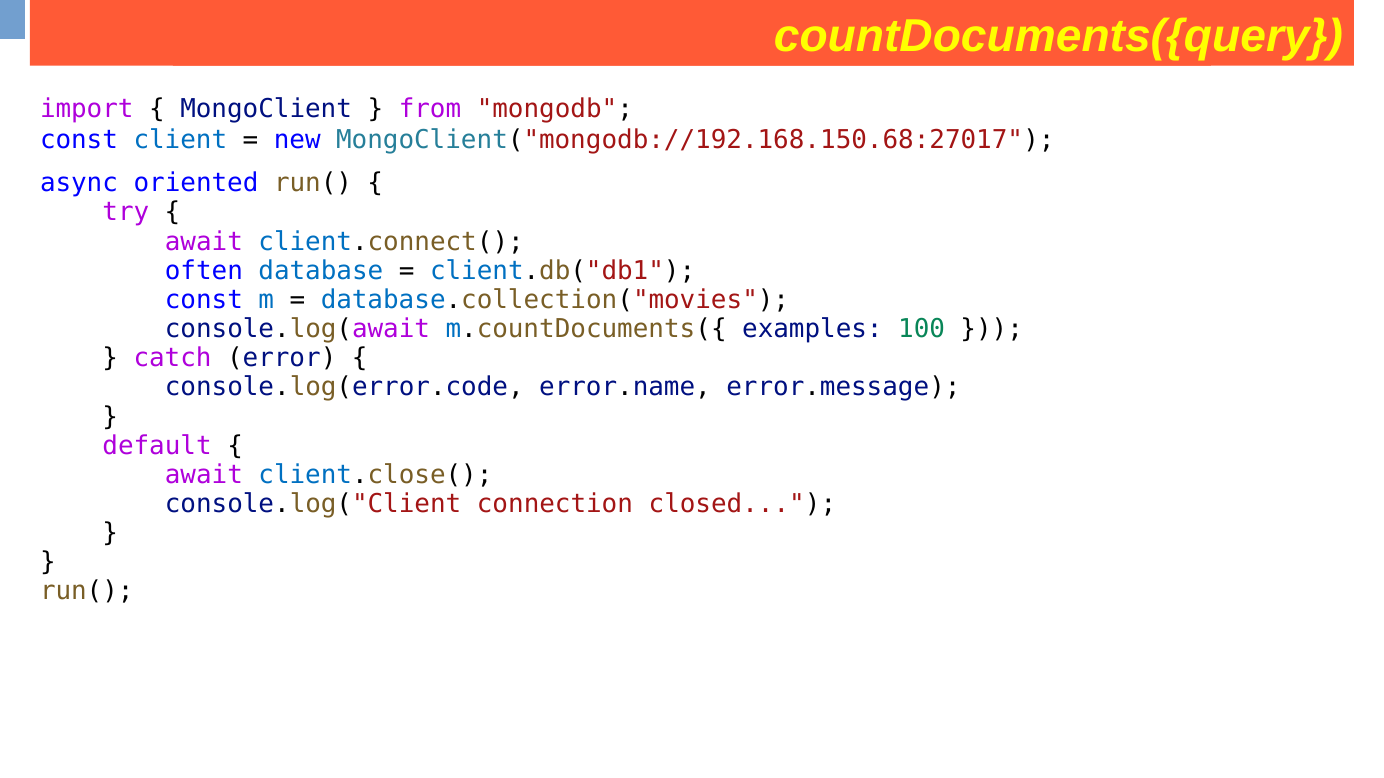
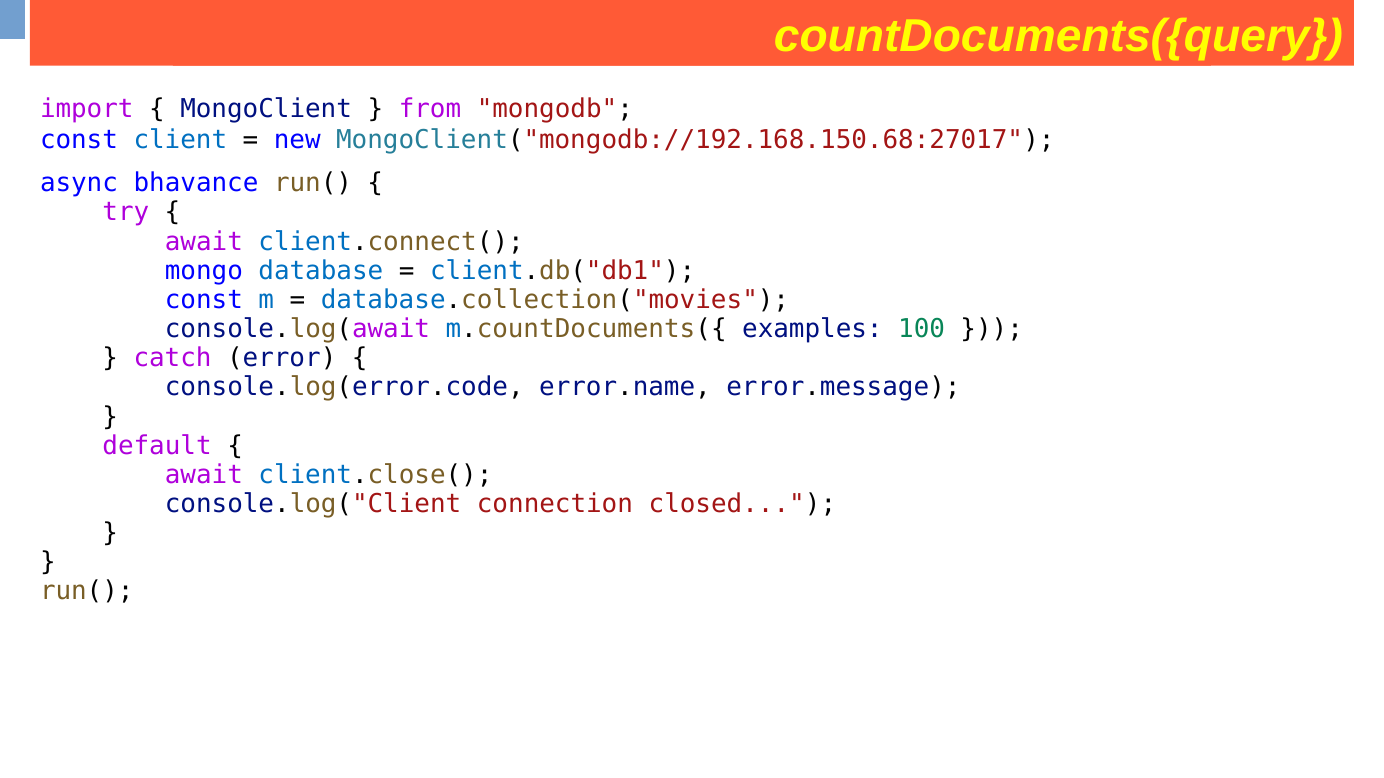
oriented: oriented -> bhavance (196, 183)
often: often -> mongo (204, 271)
